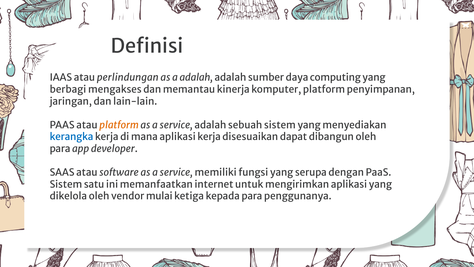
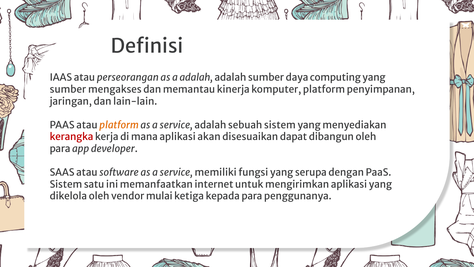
perlindungan: perlindungan -> perseorangan (128, 78)
berbagi: berbagi -> sumber (68, 89)
kerangka colour: blue -> red (72, 137)
aplikasi kerja: kerja -> akan (209, 137)
